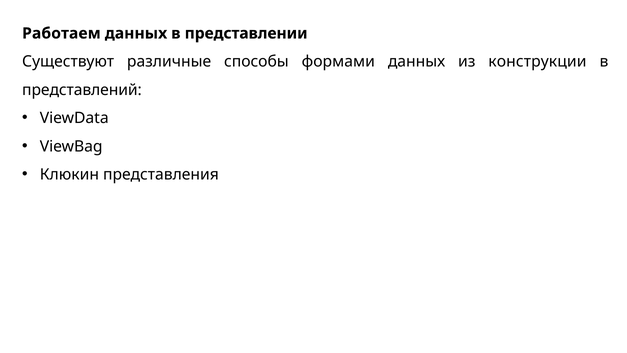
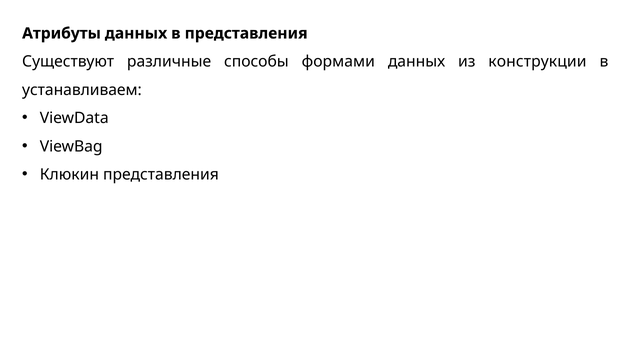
Работаем: Работаем -> Атрибуты (62, 33)
в представлении: представлении -> представления (246, 33)
представлений: представлений -> устанавливаем (82, 90)
